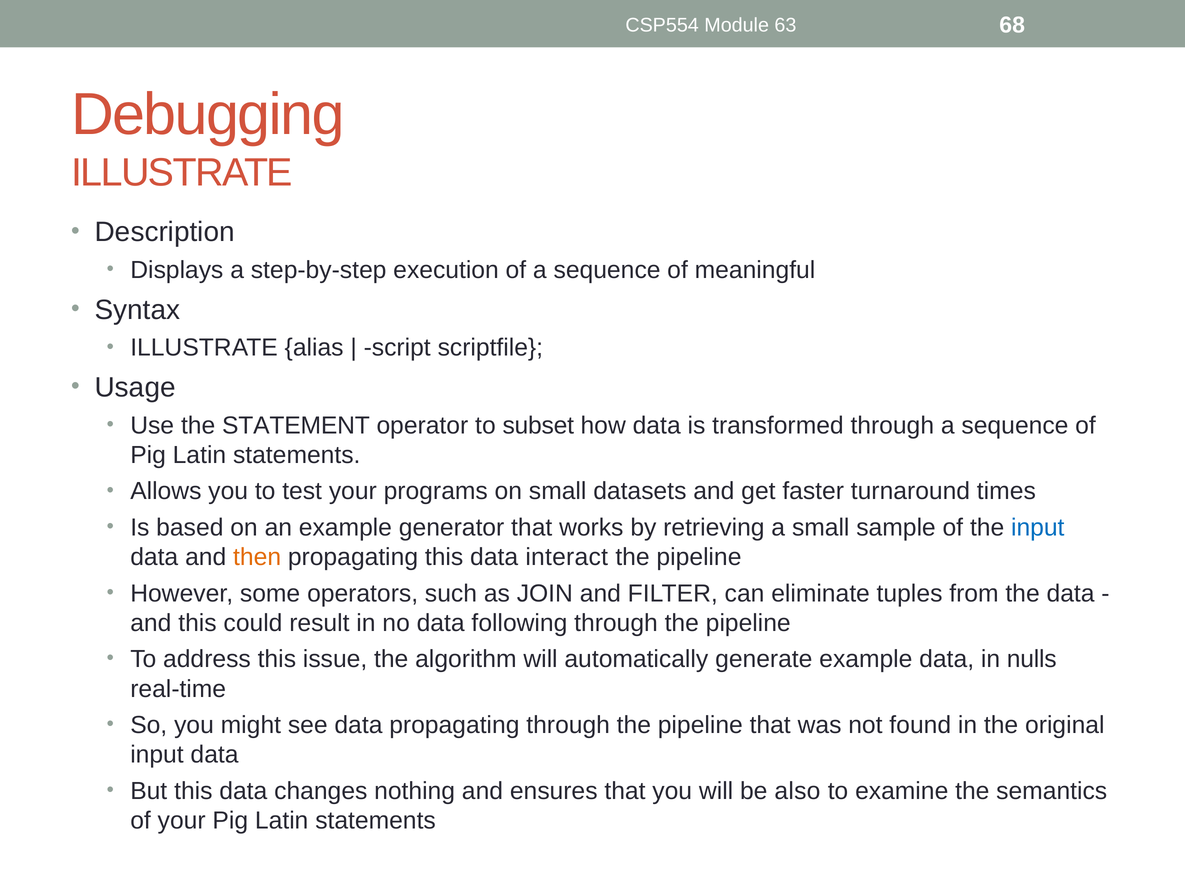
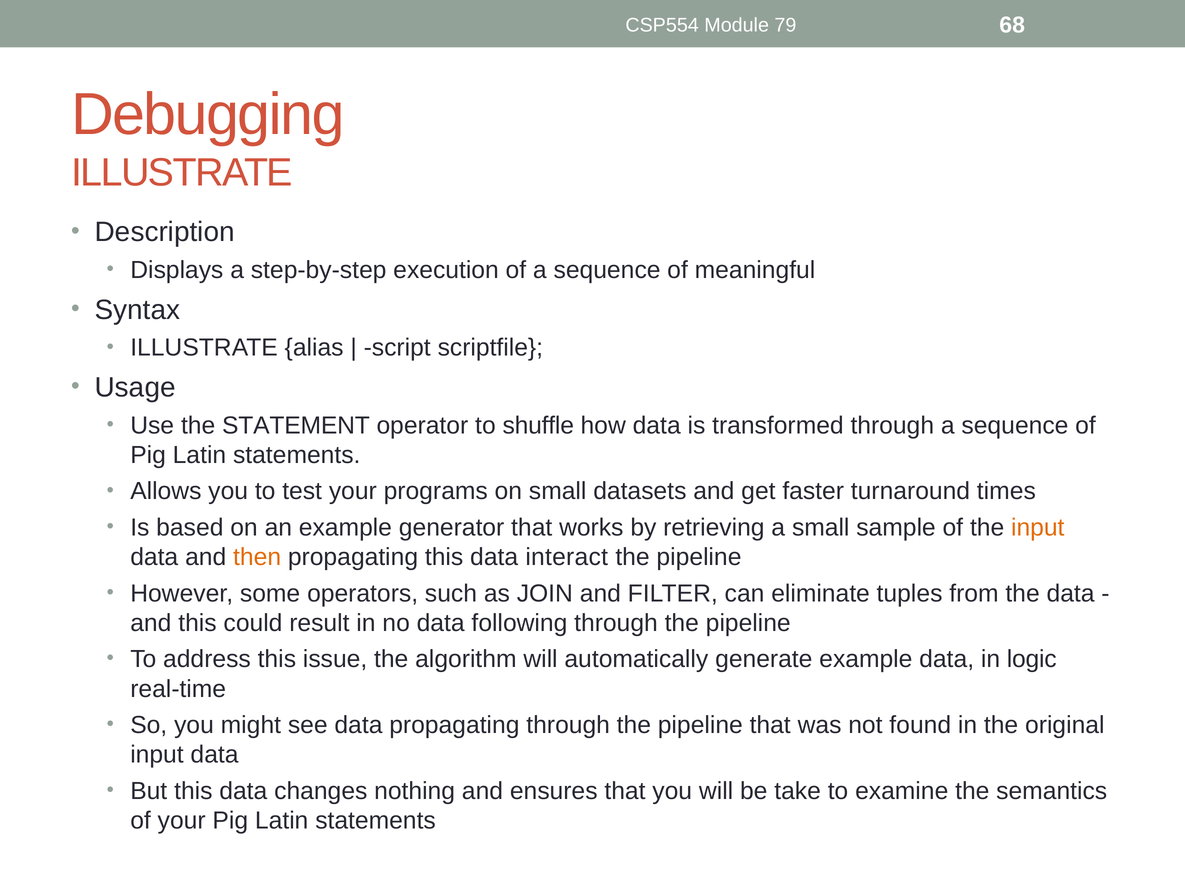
63: 63 -> 79 (785, 25)
subset: subset -> shuffle (538, 425)
input colour: blue -> orange (1038, 527)
nulls: nulls -> logic (1032, 659)
also: also -> take (798, 791)
